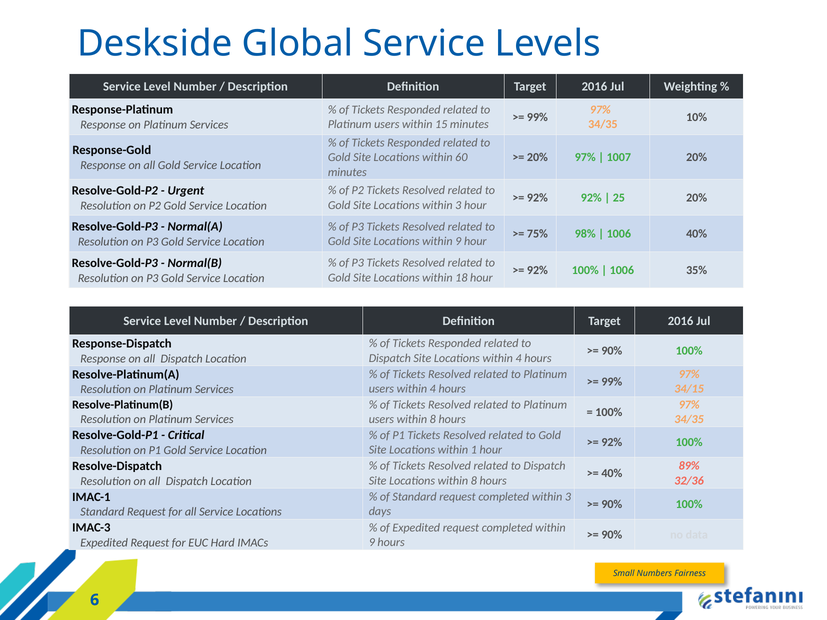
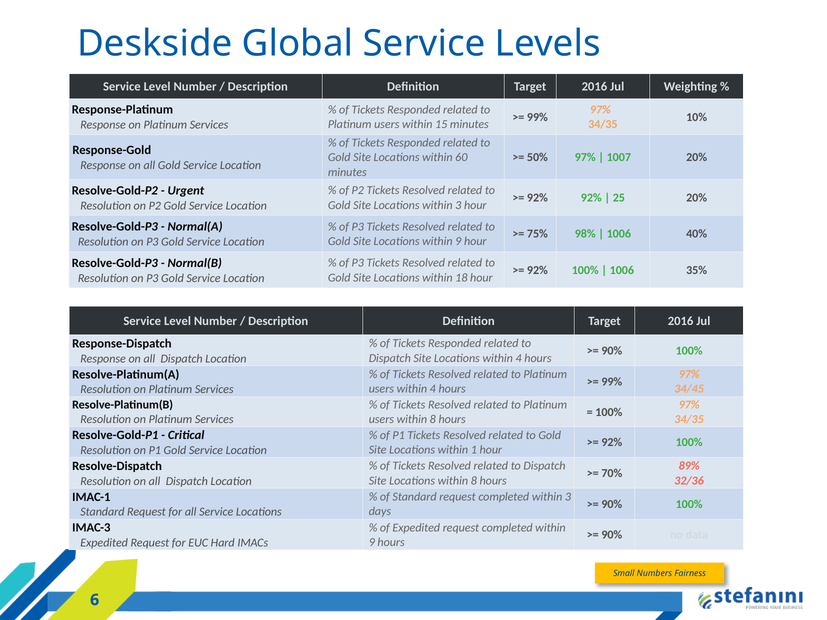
20%: 20% -> 50% (537, 157)
34/15: 34/15 -> 34/45 (689, 389)
40%: 40% -> 70% (612, 473)
